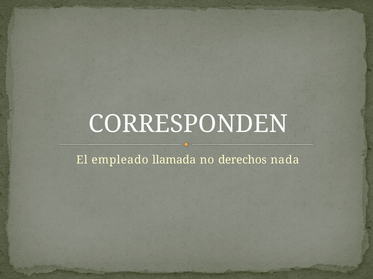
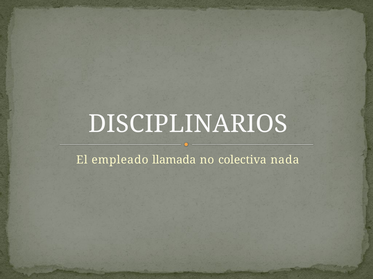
CORRESPONDEN: CORRESPONDEN -> DISCIPLINARIOS (188, 124)
derechos: derechos -> colectiva (242, 160)
